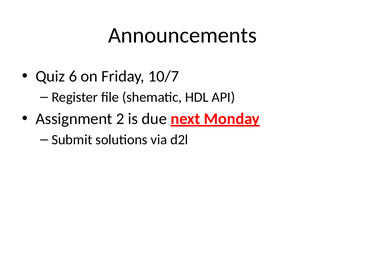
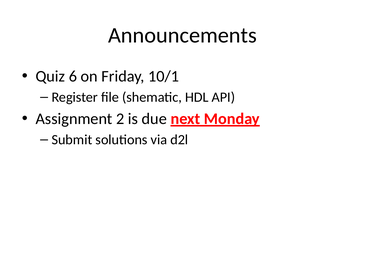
10/7: 10/7 -> 10/1 (164, 77)
